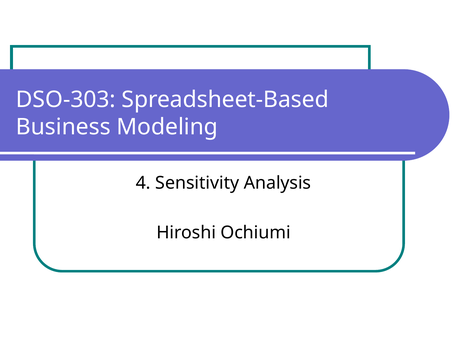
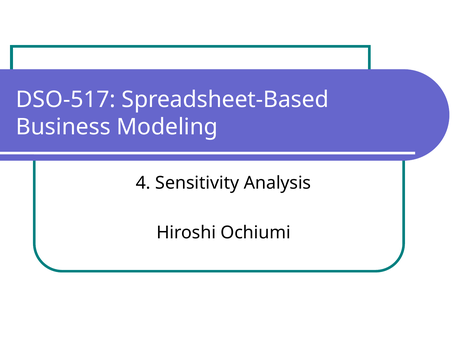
DSO-303: DSO-303 -> DSO-517 (66, 99)
